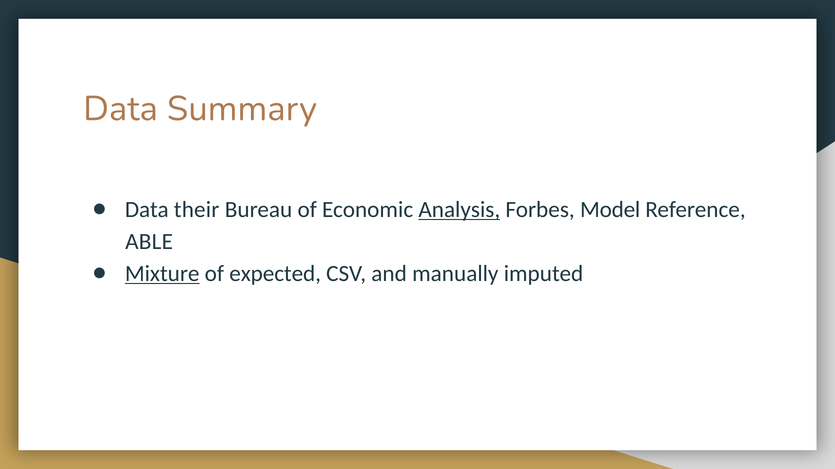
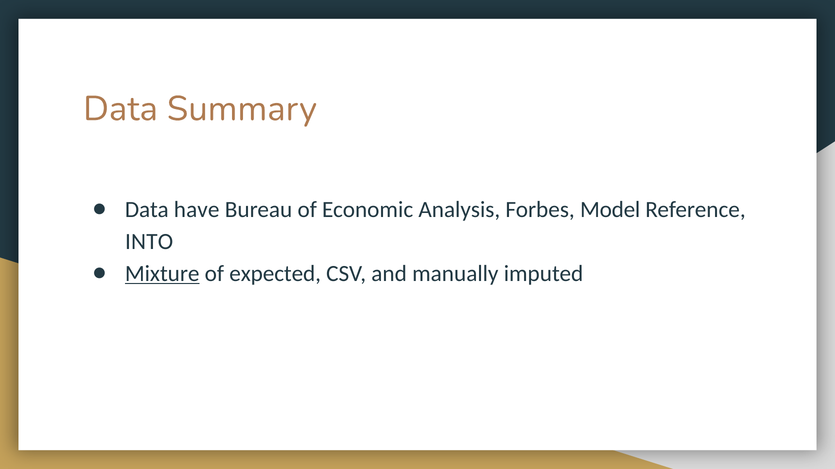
their: their -> have (197, 210)
Analysis underline: present -> none (459, 210)
ABLE: ABLE -> INTO (149, 242)
